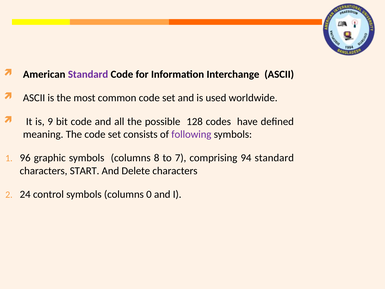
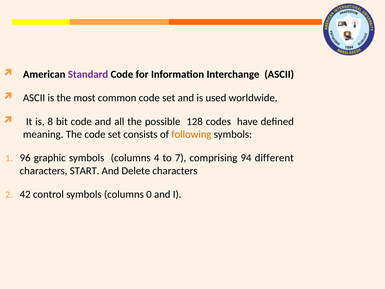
9: 9 -> 8 (50, 121)
following colour: purple -> orange (191, 134)
8: 8 -> 4 (157, 158)
94 standard: standard -> different (274, 158)
24: 24 -> 42 (25, 194)
